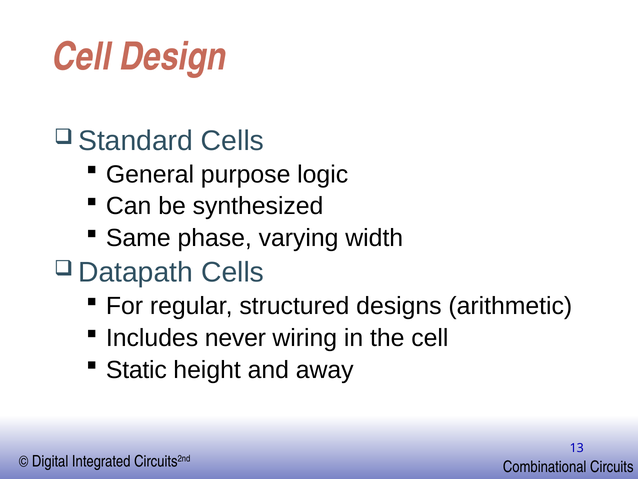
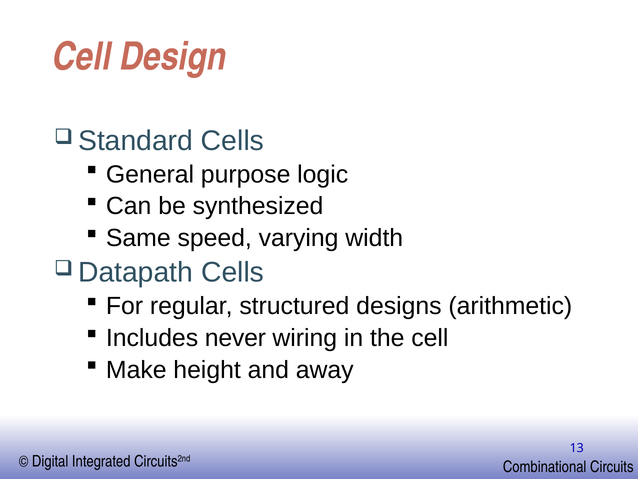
phase: phase -> speed (215, 238)
Static: Static -> Make (136, 369)
